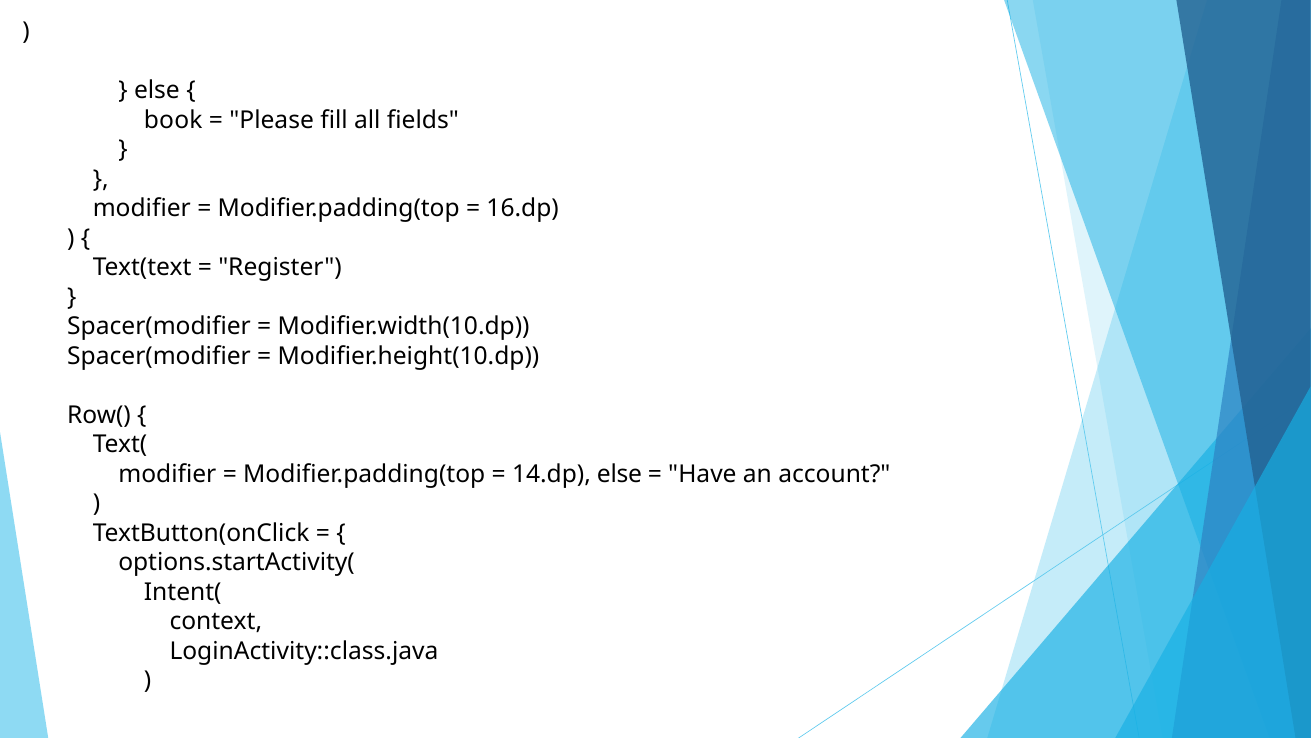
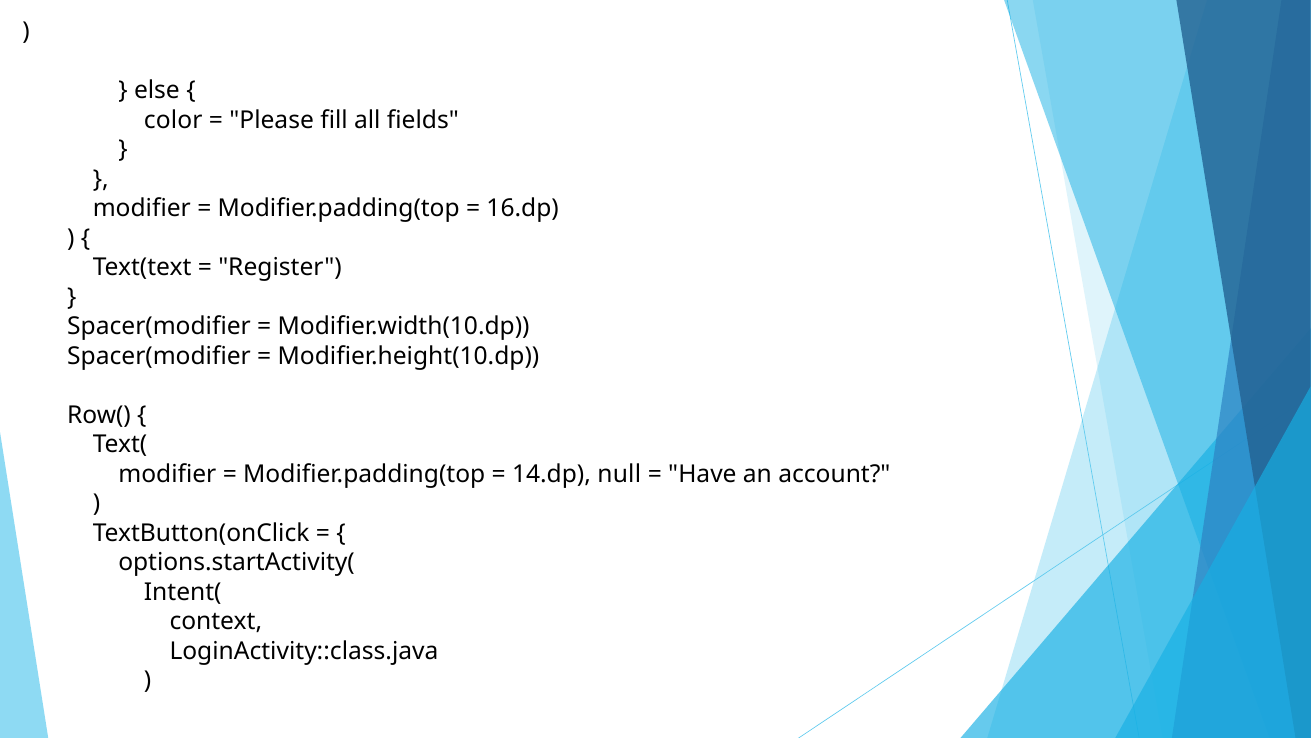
book: book -> color (173, 120)
14.dp else: else -> null (619, 474)
